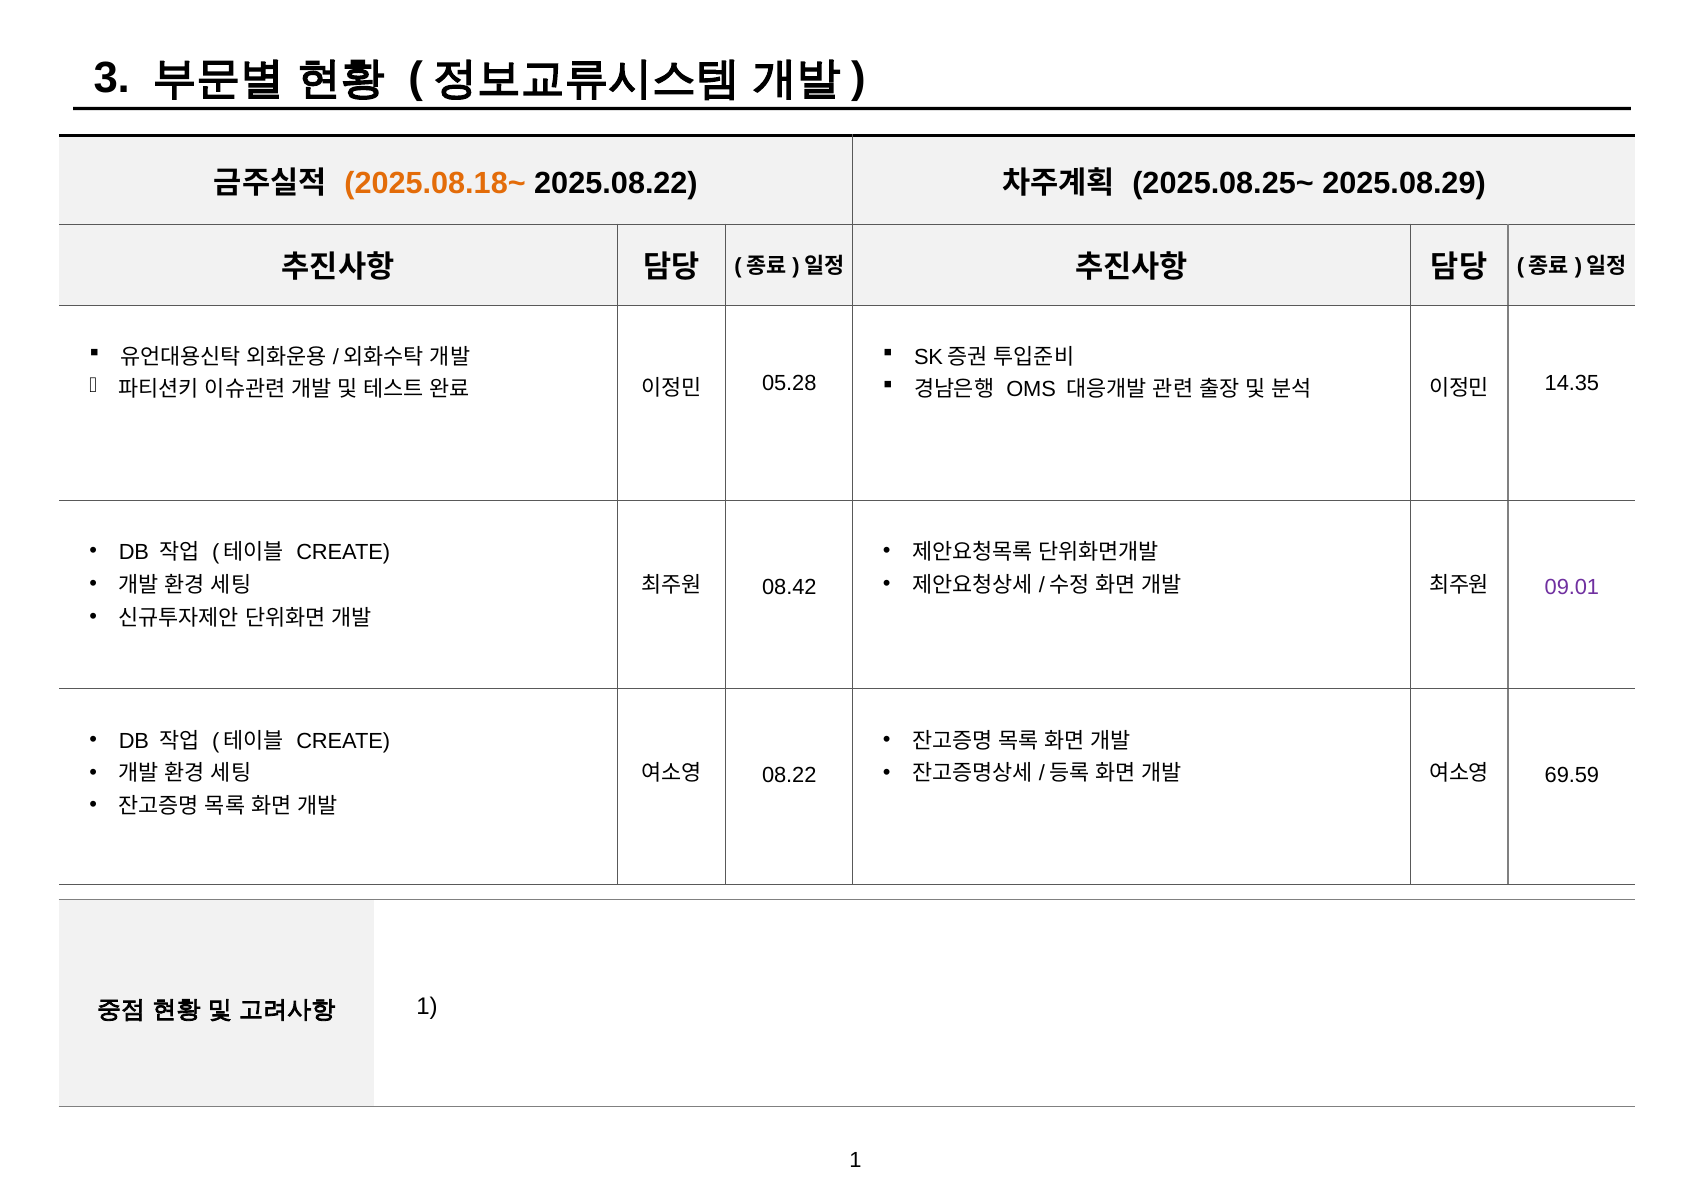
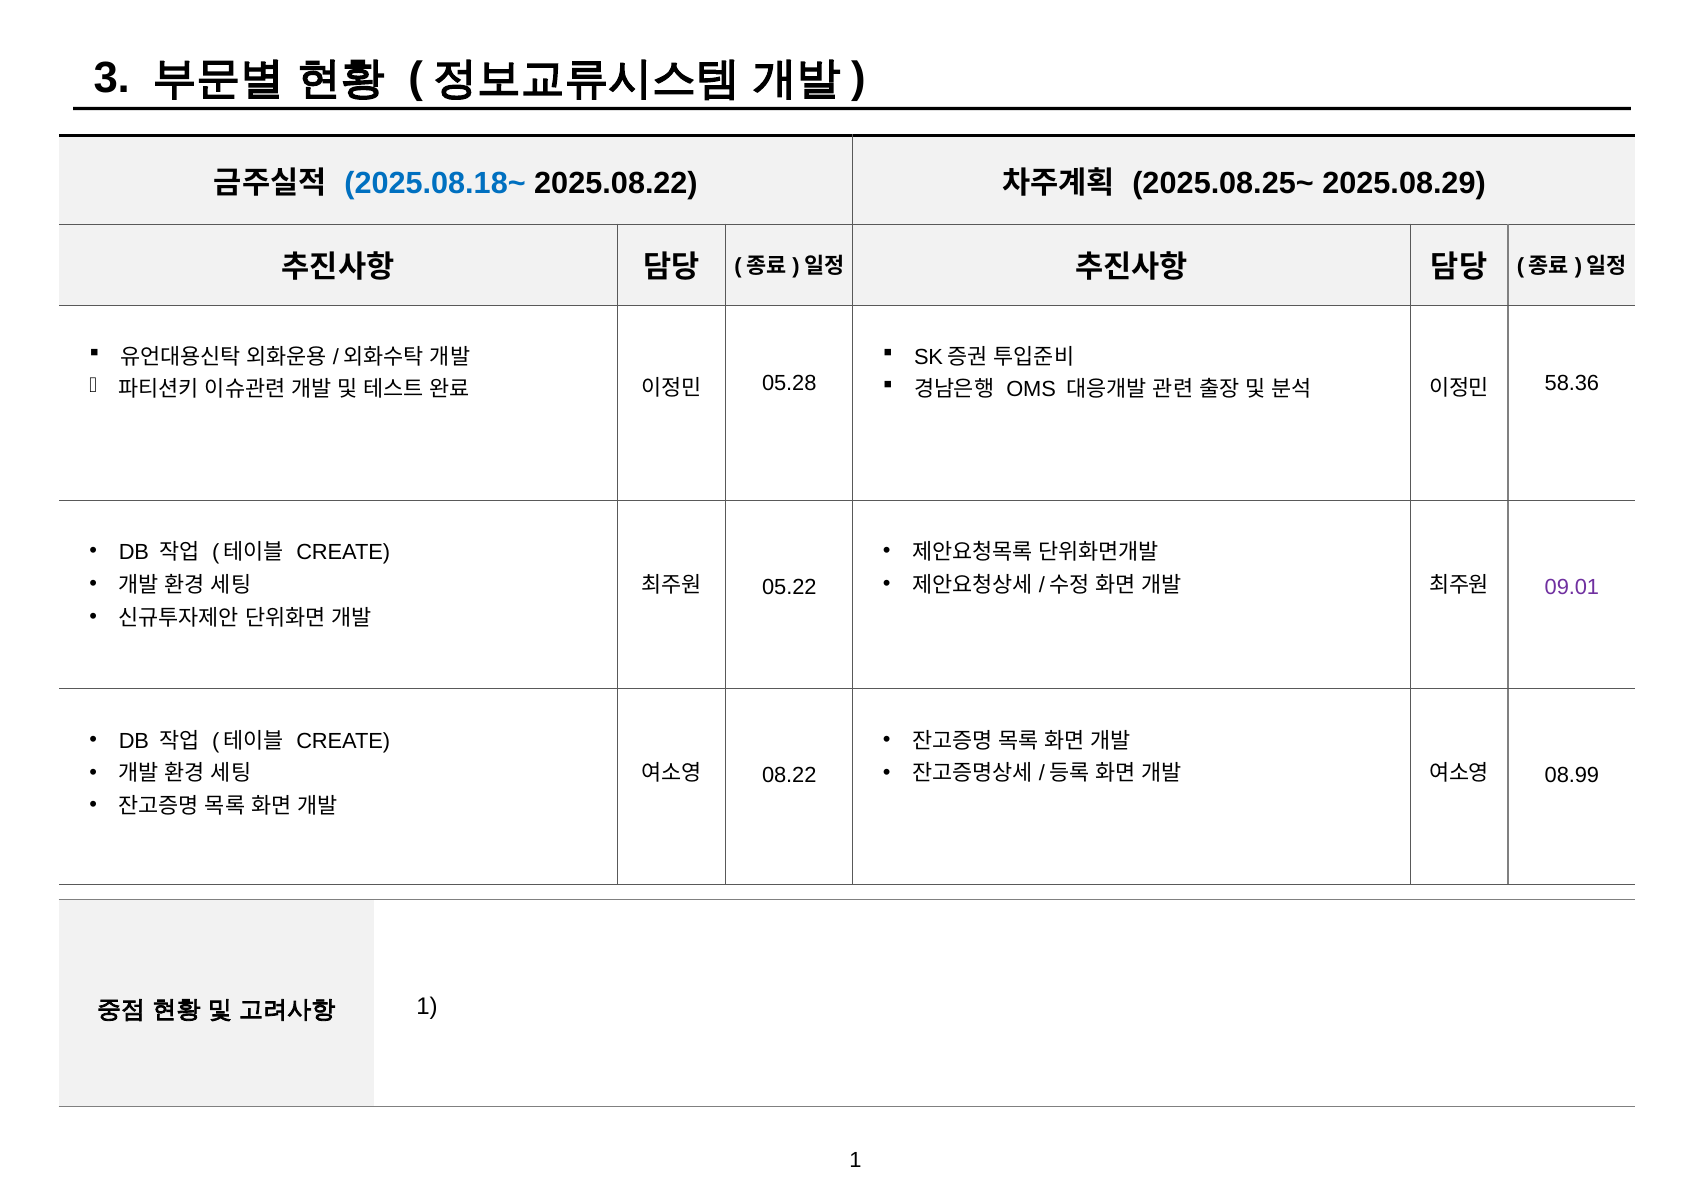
2025.08.18~ colour: orange -> blue (435, 183)
14.35: 14.35 -> 58.36 (1572, 384)
08.42: 08.42 -> 05.22 (789, 587)
69.59: 69.59 -> 08.99 (1572, 776)
